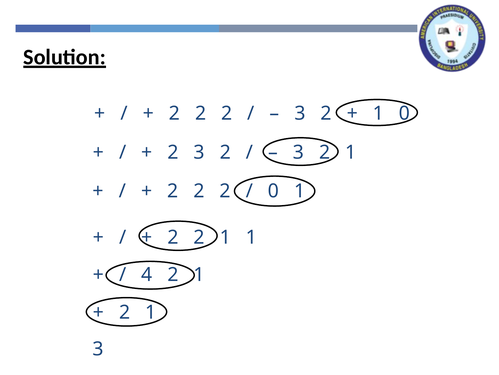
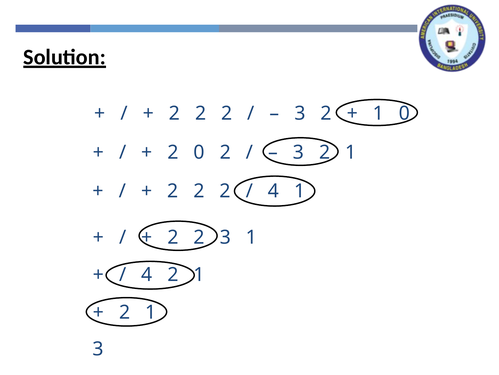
2 3: 3 -> 0 (199, 152)
0: 0 -> 4 (273, 191)
2 2 1: 1 -> 3 (225, 237)
